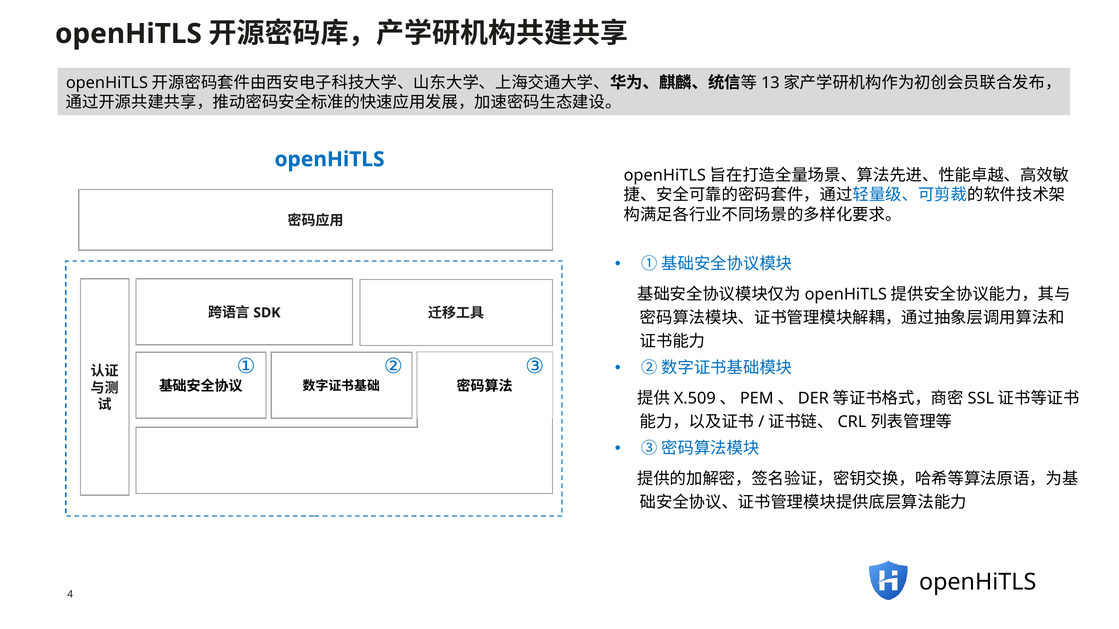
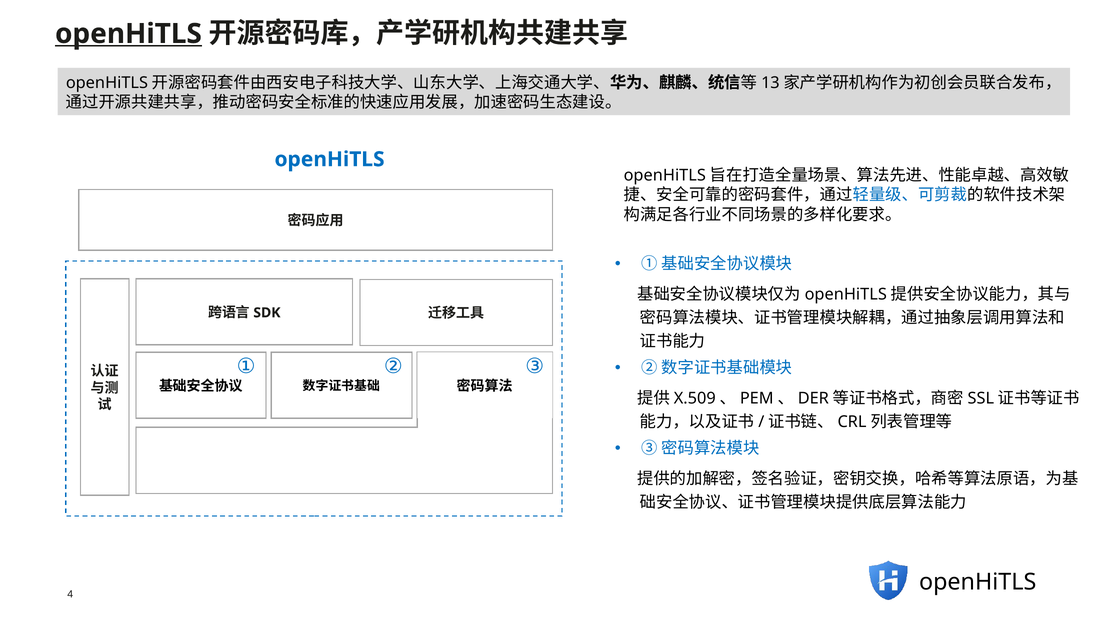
openHiTLS underline: none -> present (128, 34)
